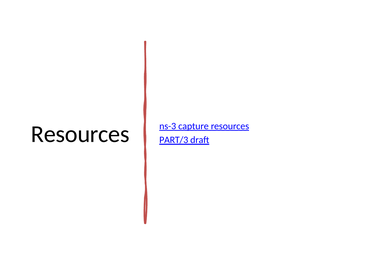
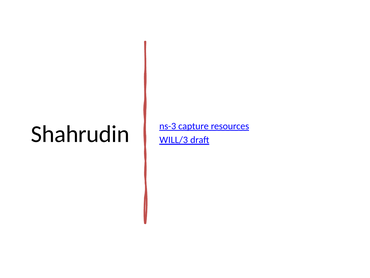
Resources: Resources -> Shahrudin (80, 134)
PART/3: PART/3 -> WILL/3 (174, 140)
